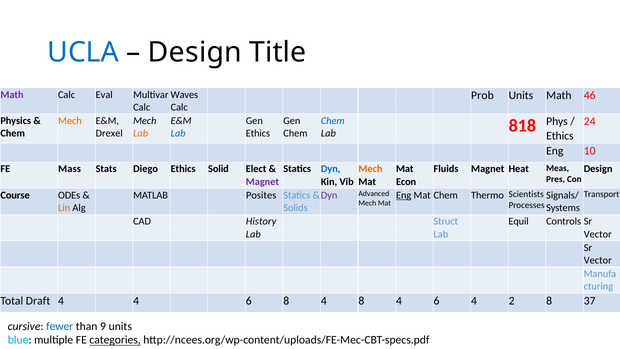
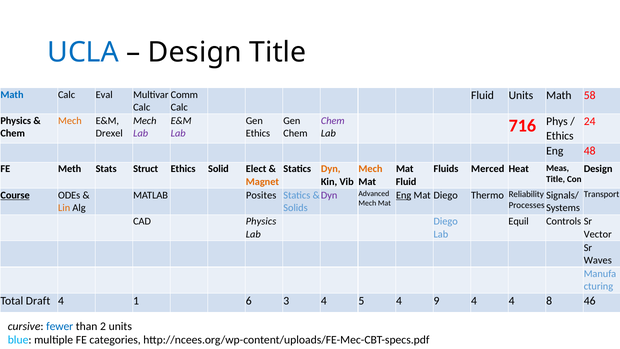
Math colour: purple -> blue (12, 95)
Waves: Waves -> Comm (184, 95)
Prob: Prob -> Fluid (482, 95)
46: 46 -> 58 (590, 95)
Chem colour: blue -> purple (333, 121)
Lab colour: orange -> purple (141, 133)
Lab colour: blue -> purple (178, 133)
818: 818 -> 716 (522, 126)
10: 10 -> 48 (590, 151)
Mass: Mass -> Meth (70, 169)
Diego: Diego -> Struct (146, 169)
Dyn colour: blue -> orange (331, 169)
Fluids Magnet: Magnet -> Merced (488, 169)
Pres: Pres -> Title (556, 179)
Magnet colour: purple -> orange (262, 182)
Econ: Econ -> Fluid (406, 182)
Course underline: none -> present (15, 195)
Mat Chem: Chem -> Diego (446, 195)
Scientists: Scientists -> Reliability (526, 194)
CAD History: History -> Physics (261, 221)
Struct: Struct -> Diego (446, 221)
Vector: Vector -> Waves (598, 260)
4 4: 4 -> 1 (136, 301)
6 8: 8 -> 3 (286, 301)
4 8: 8 -> 5 (361, 301)
6: 6 -> 9 (437, 301)
4 2: 2 -> 4 (512, 301)
37: 37 -> 46 (590, 301)
9: 9 -> 2 (103, 326)
categories underline: present -> none (115, 340)
